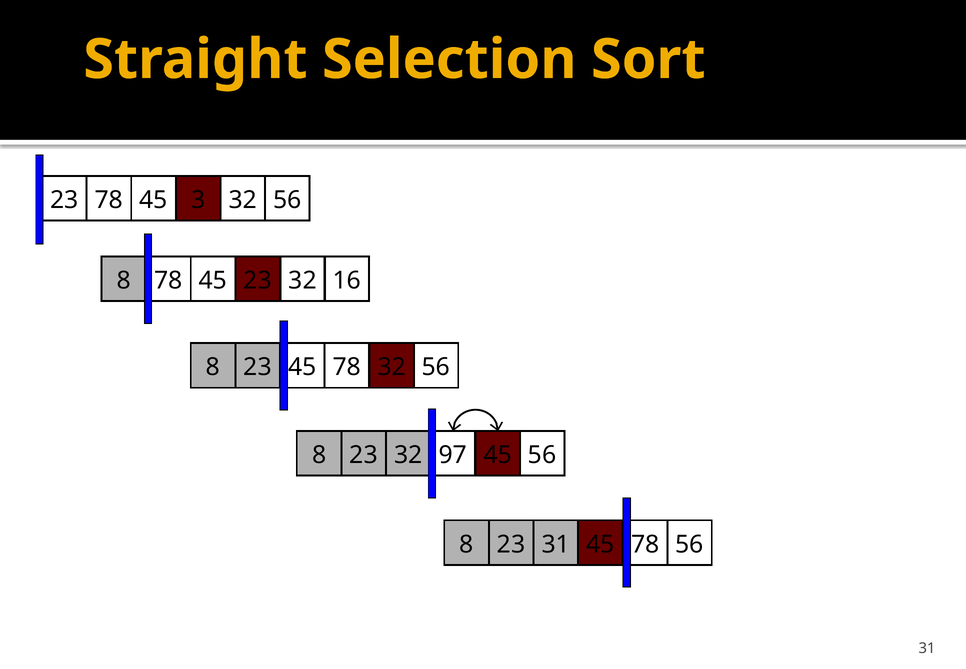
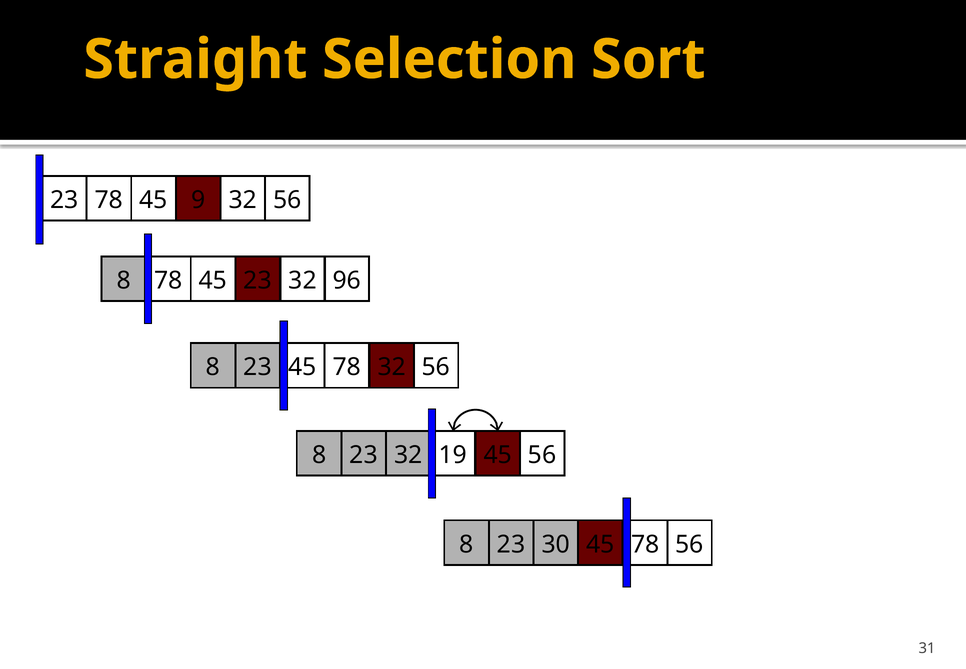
3: 3 -> 9 (198, 200)
16: 16 -> 96 (347, 280)
97: 97 -> 19 (453, 455)
23 31: 31 -> 30 (556, 544)
